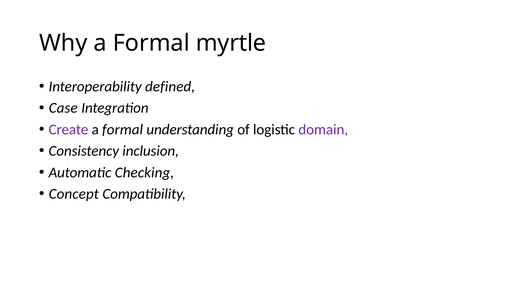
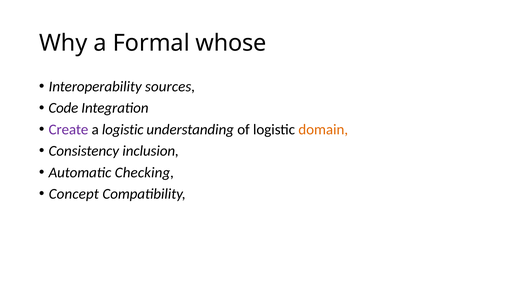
myrtle: myrtle -> whose (231, 43)
defined: defined -> sources (170, 87)
Case: Case -> Code (63, 108)
formal: formal -> logistic (123, 130)
domain colour: purple -> orange (323, 130)
